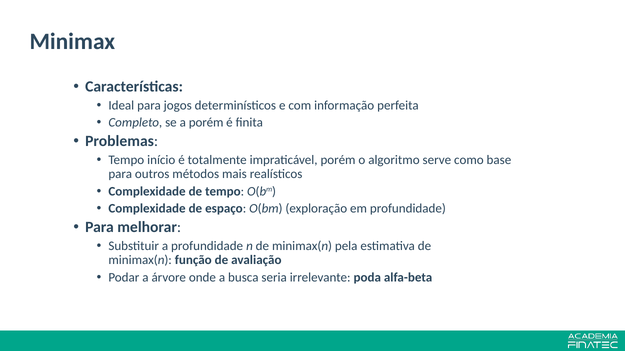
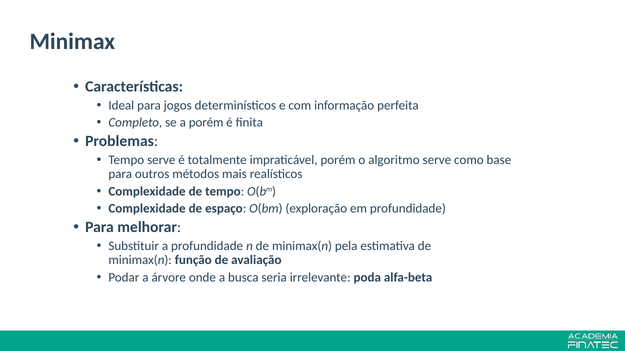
Tempo início: início -> serve (161, 160)
